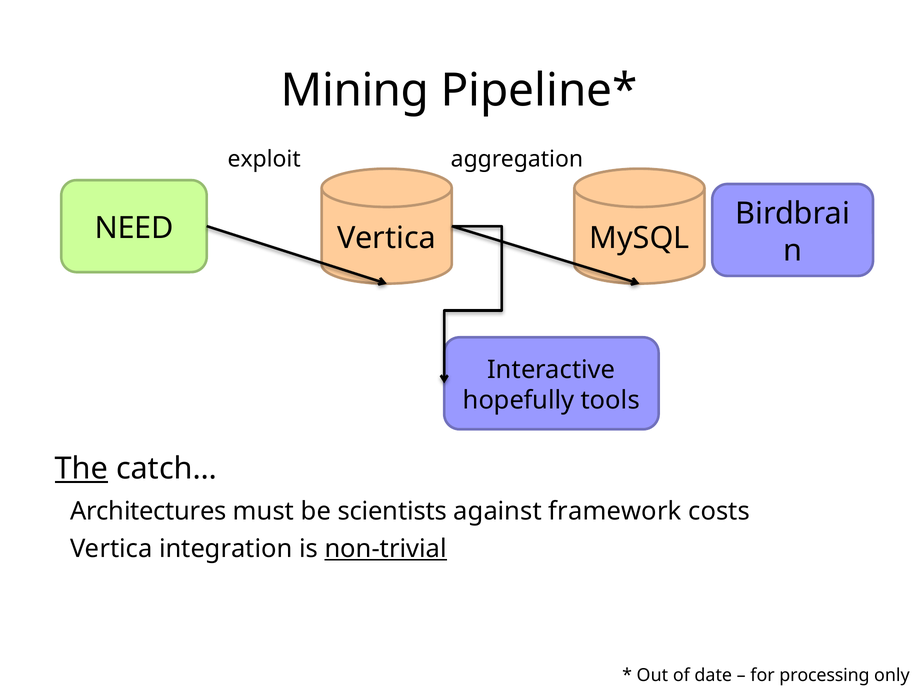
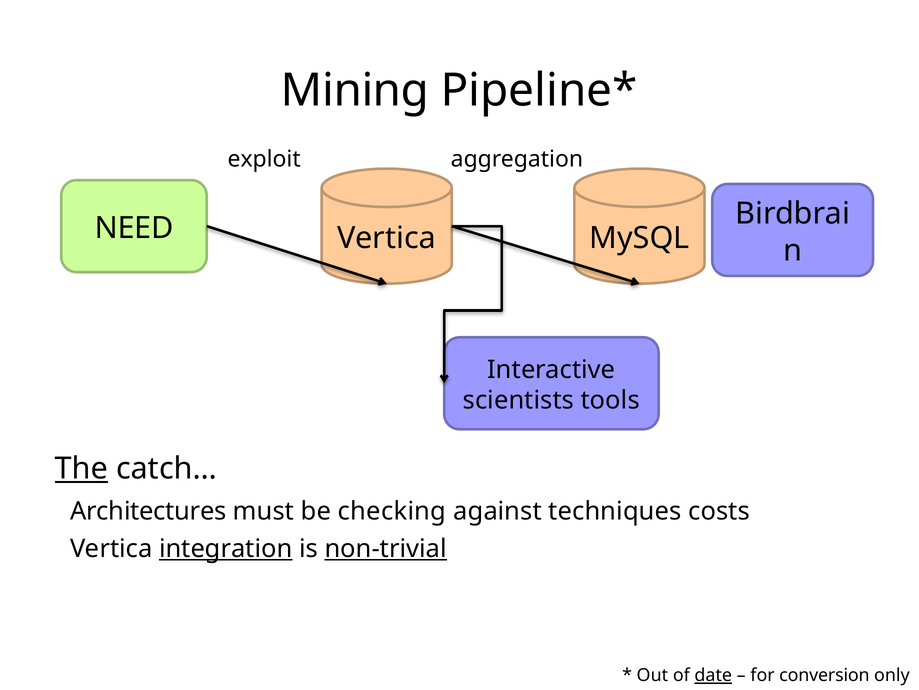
hopefully: hopefully -> scientists (518, 400)
scientists: scientists -> checking (392, 511)
framework: framework -> techniques (615, 511)
integration underline: none -> present (226, 548)
date underline: none -> present (713, 675)
processing: processing -> conversion (824, 675)
